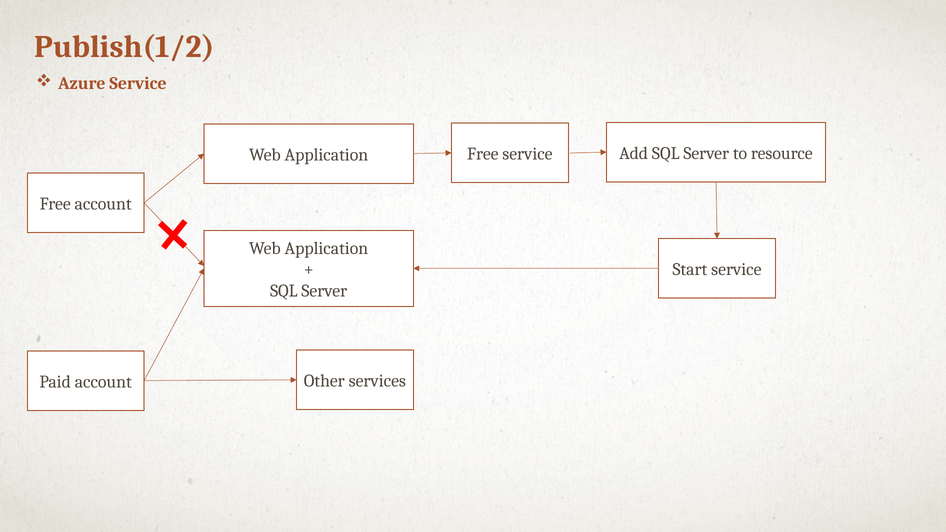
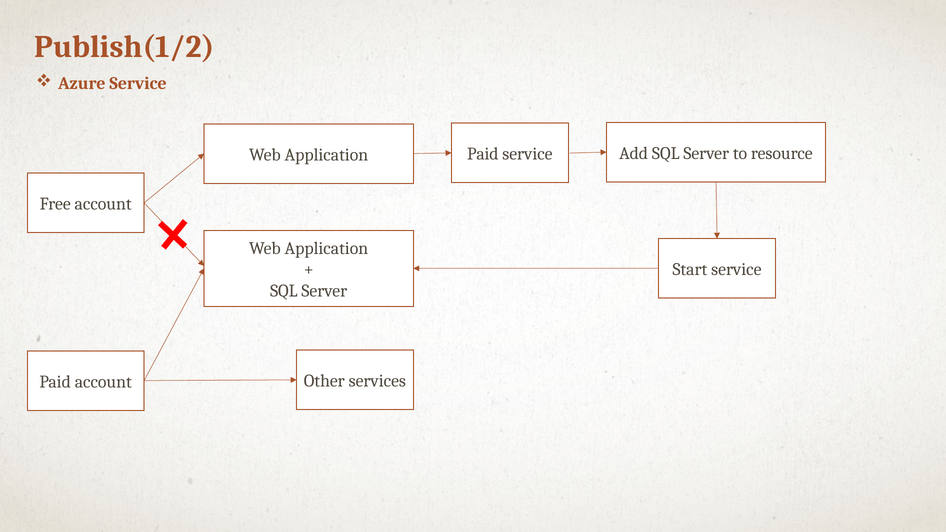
Free: Free -> Paid (483, 154)
